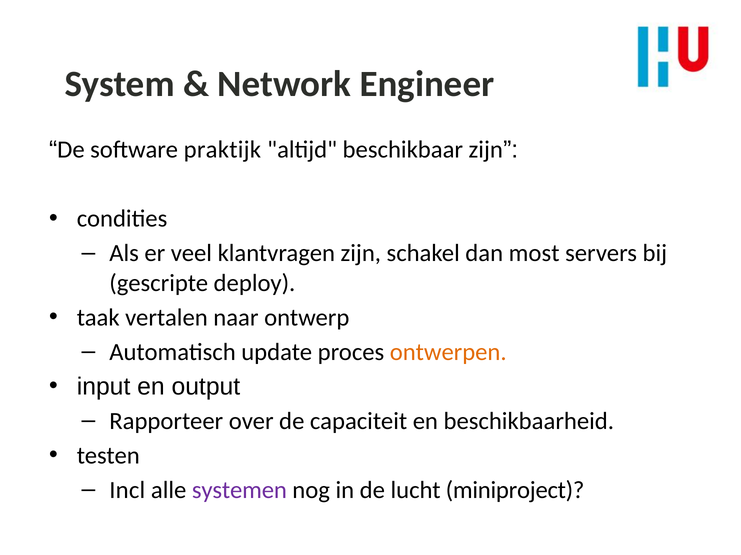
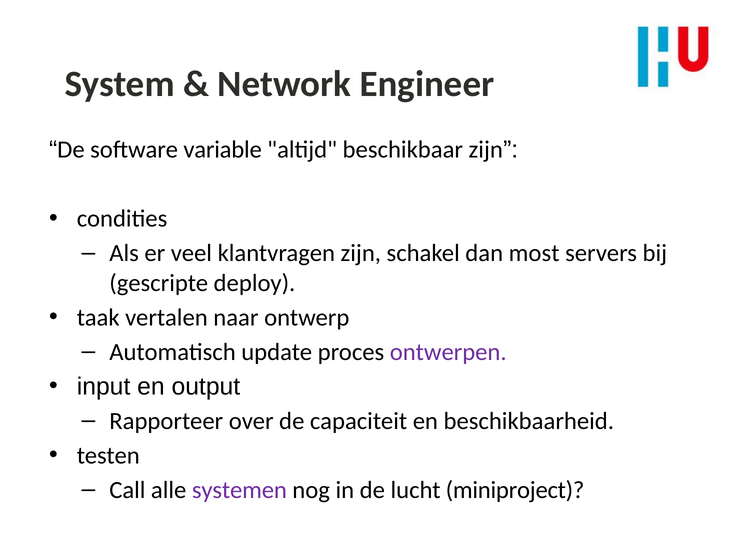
praktijk: praktijk -> variable (223, 150)
ontwerpen colour: orange -> purple (448, 352)
Incl: Incl -> Call (127, 491)
